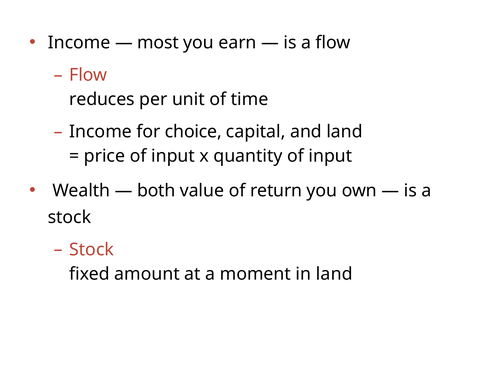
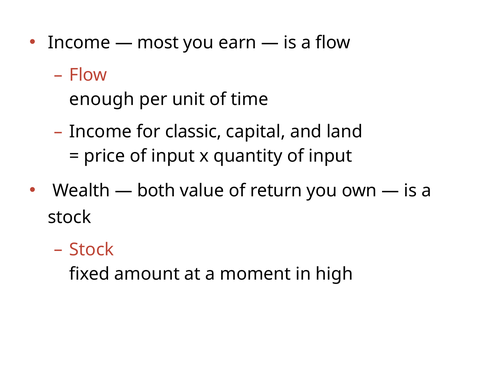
reduces: reduces -> enough (102, 99)
choice: choice -> classic (193, 132)
in land: land -> high (334, 274)
